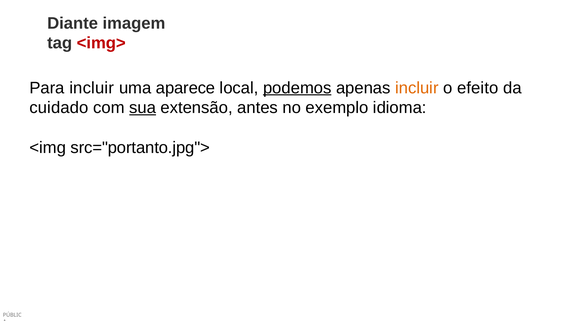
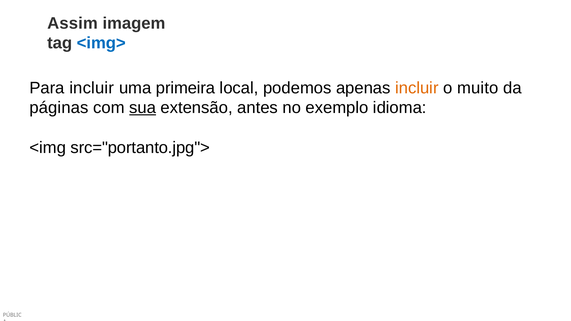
Diante: Diante -> Assim (72, 23)
<img> colour: red -> blue (101, 43)
aparece: aparece -> primeira (186, 88)
podemos underline: present -> none (297, 88)
efeito: efeito -> muito (478, 88)
cuidado: cuidado -> páginas (59, 108)
